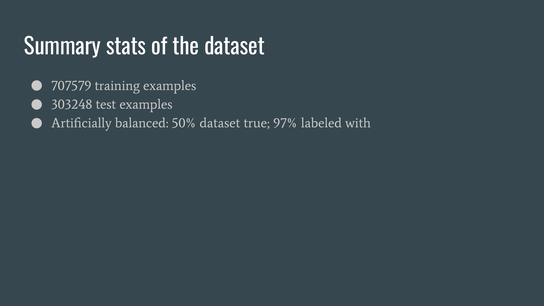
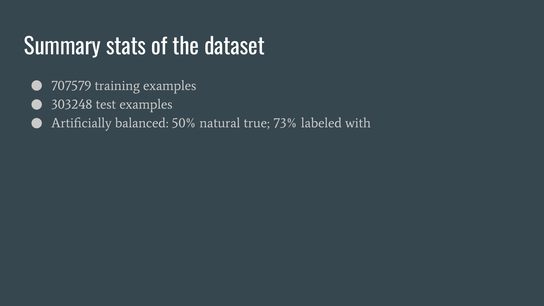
50% dataset: dataset -> natural (220, 123)
97%: 97% -> 73% (285, 123)
